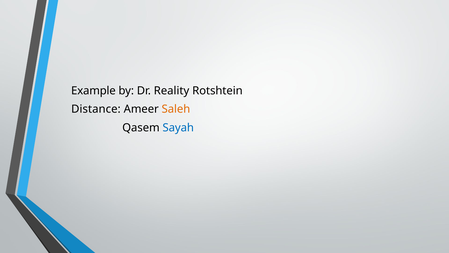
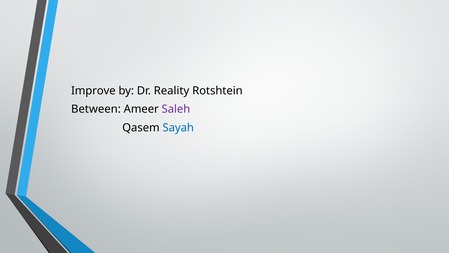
Example: Example -> Improve (93, 90)
Distance: Distance -> Between (96, 109)
Saleh colour: orange -> purple (176, 109)
